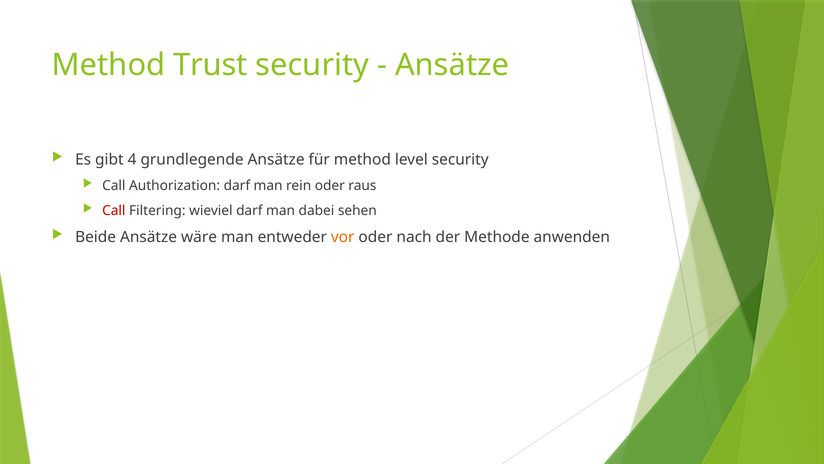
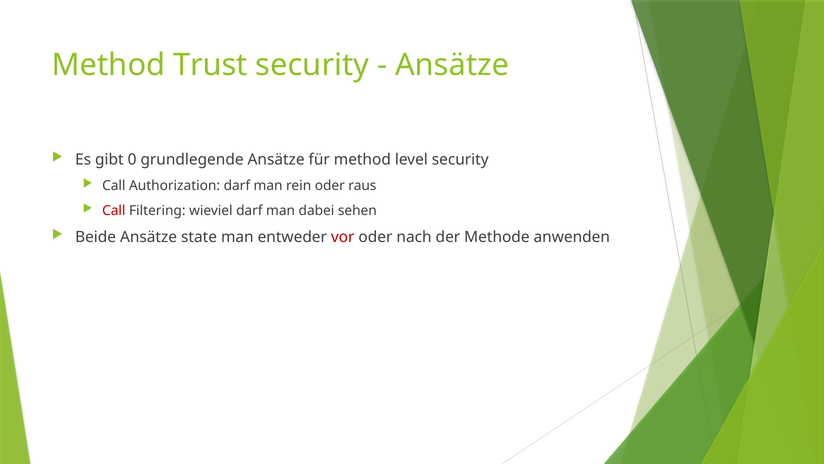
4: 4 -> 0 (132, 159)
wäre: wäre -> state (199, 237)
vor colour: orange -> red (343, 237)
